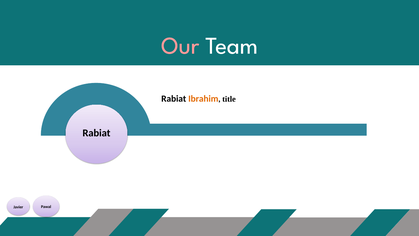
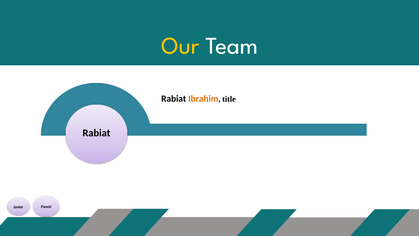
Our colour: pink -> yellow (180, 46)
